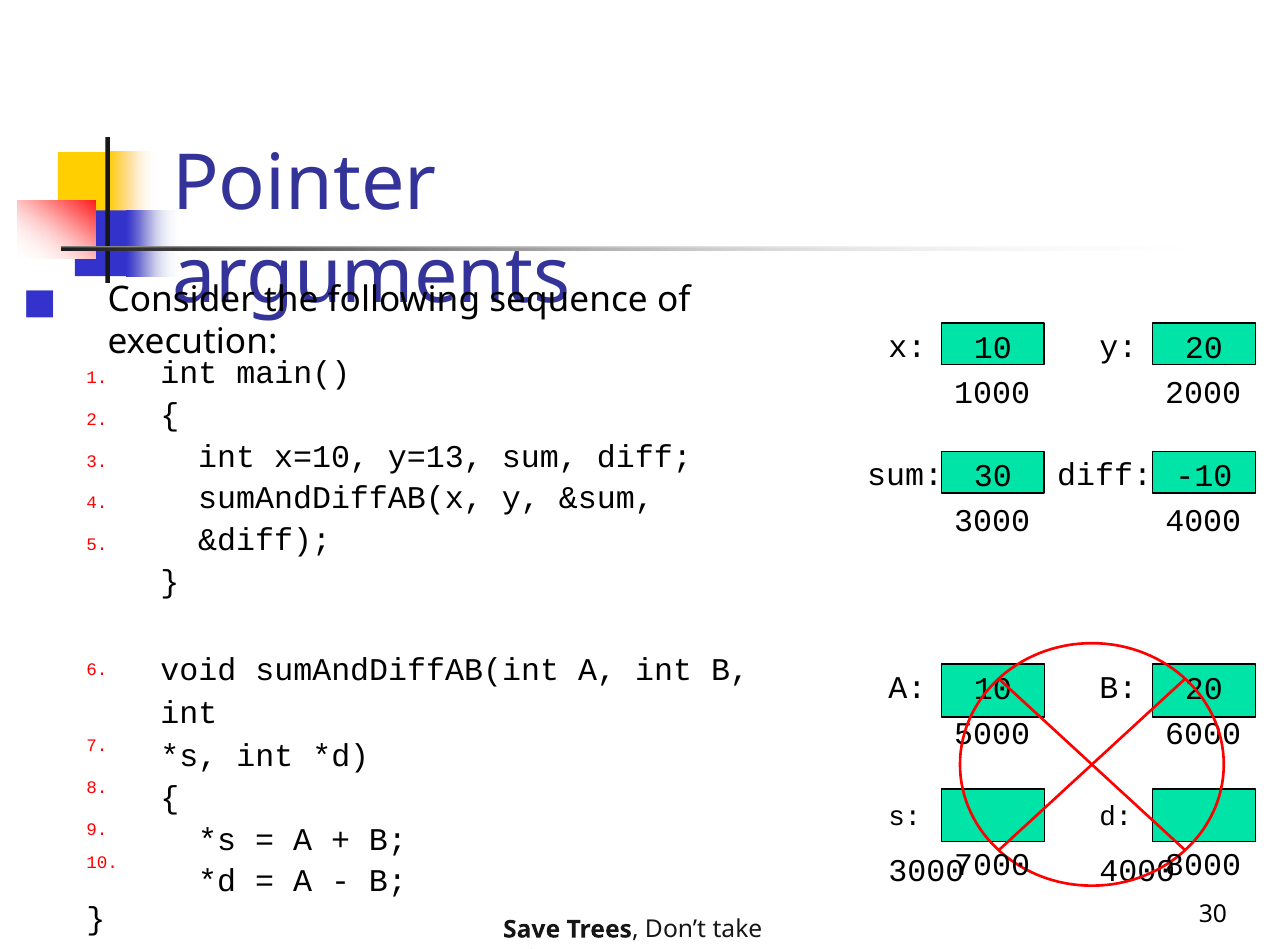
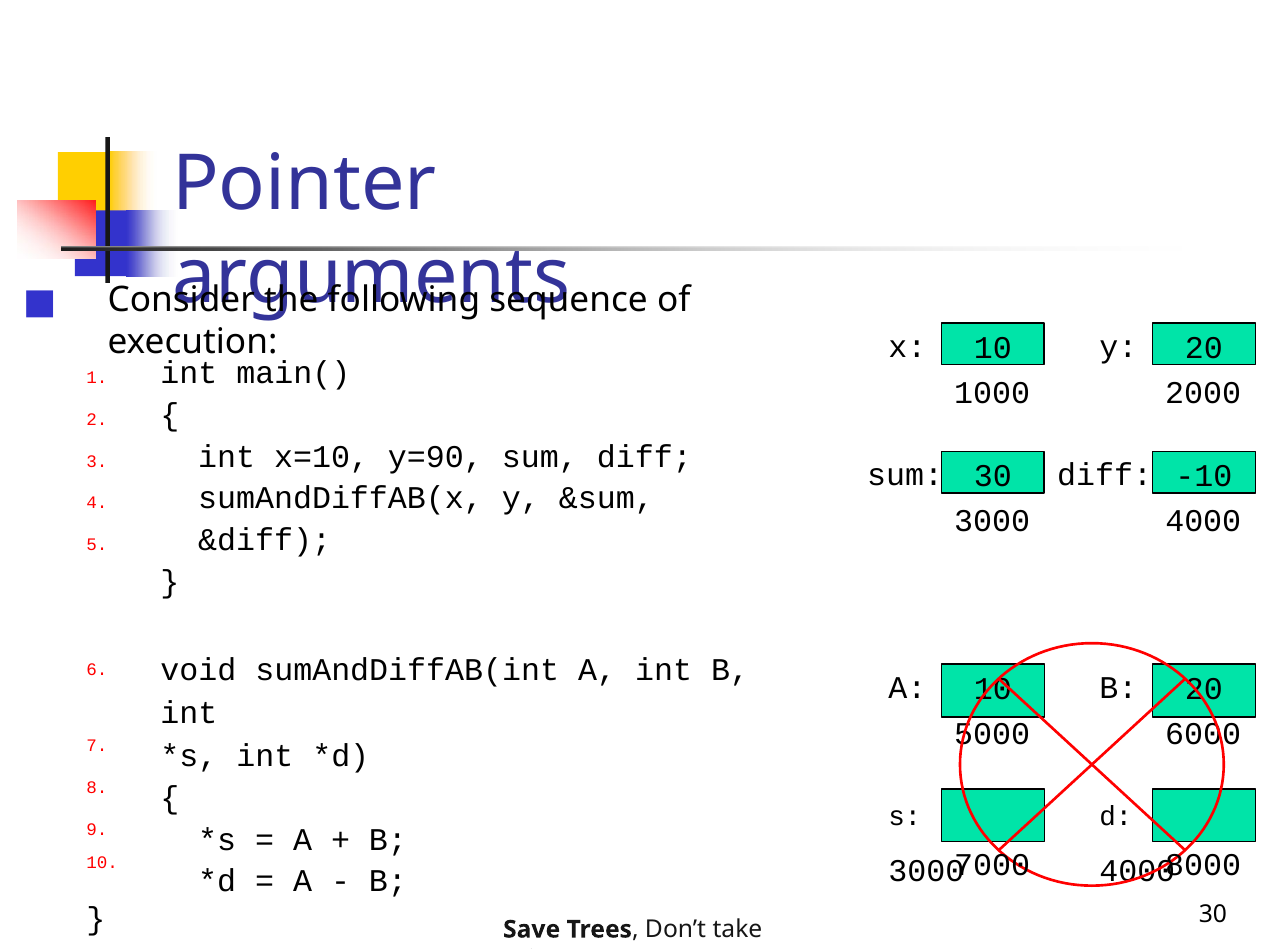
y=13: y=13 -> y=90 (435, 457)
